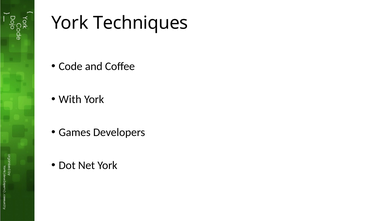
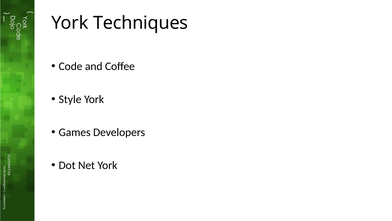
With: With -> Style (70, 99)
